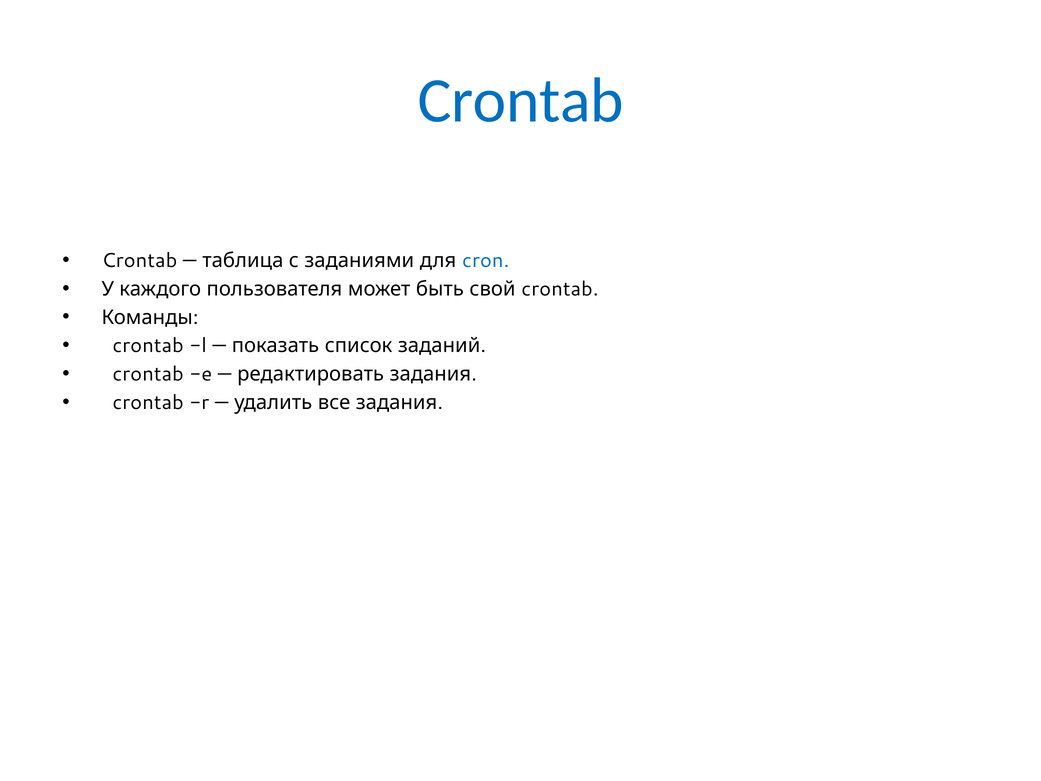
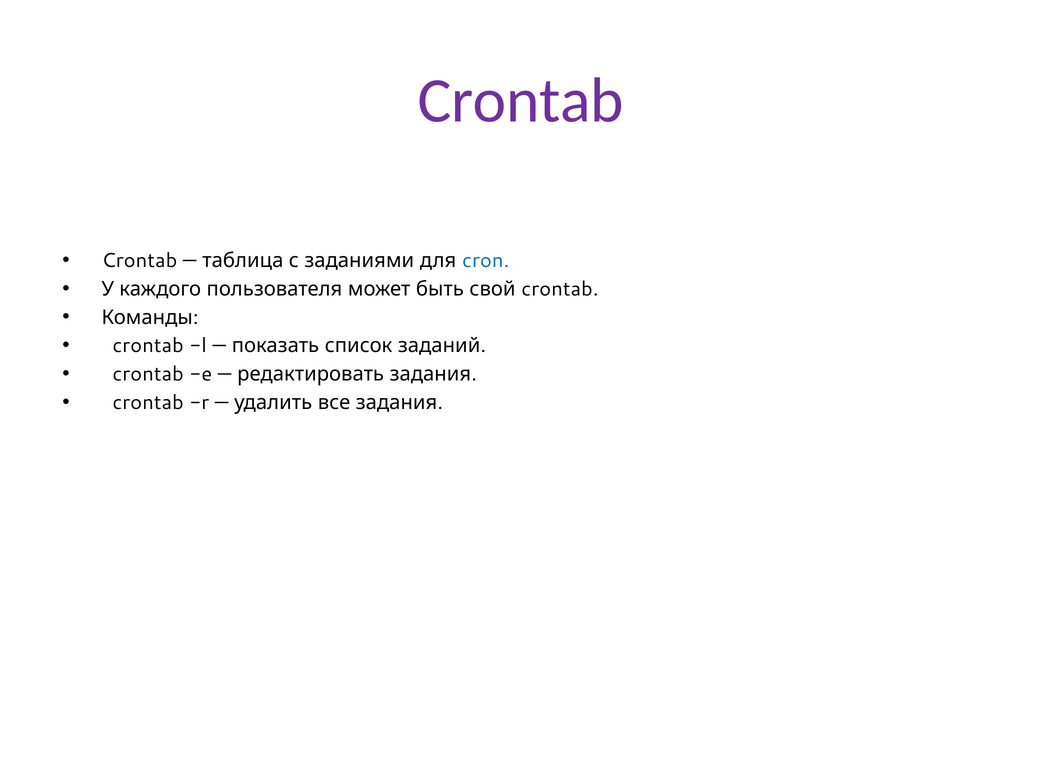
Crontab colour: blue -> purple (521, 101)
